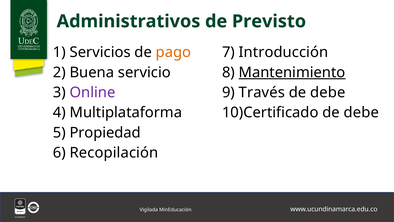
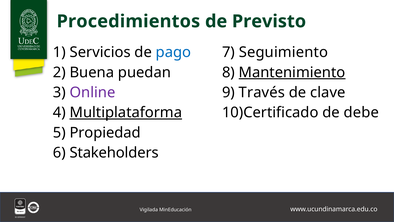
Administrativos: Administrativos -> Procedimientos (128, 21)
pago colour: orange -> blue (173, 52)
Introducción: Introducción -> Seguimiento (283, 52)
servicio: servicio -> puedan (144, 72)
debe: debe -> clave (328, 92)
Multiplataforma underline: none -> present (126, 112)
Recopilación: Recopilación -> Stakeholders (114, 153)
